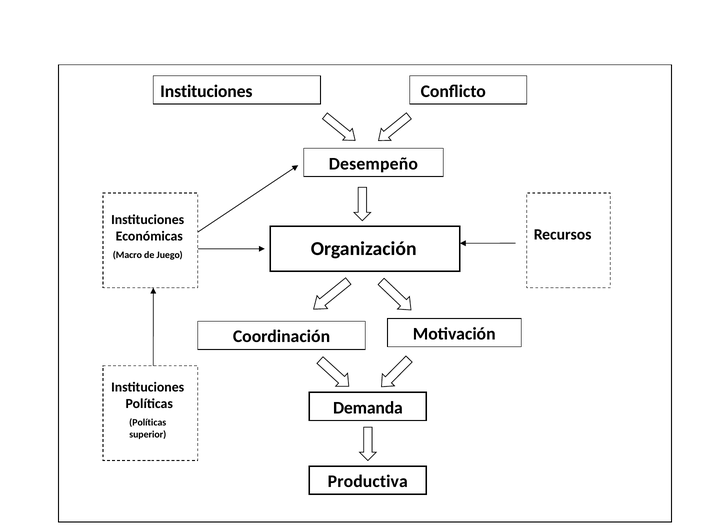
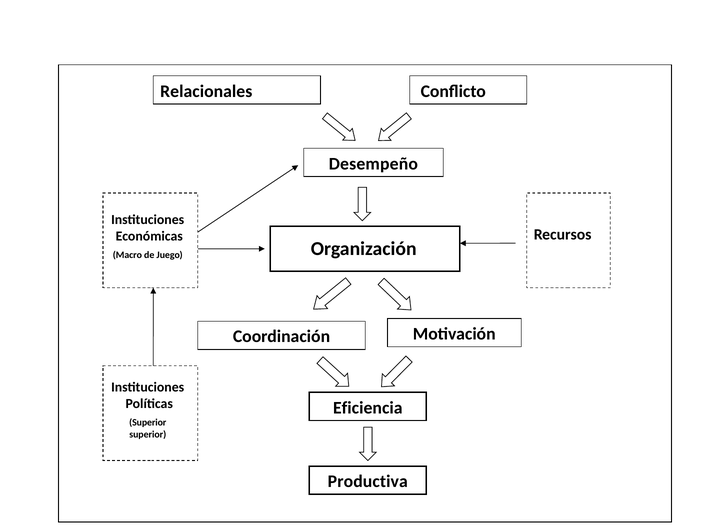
Instituciones: Instituciones -> Relacionales (206, 91)
Demanda: Demanda -> Eficiencia (368, 408)
Políticas: Políticas -> Superior (148, 422)
